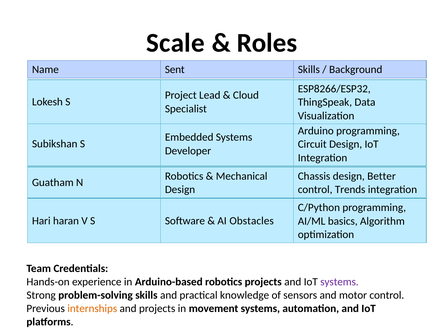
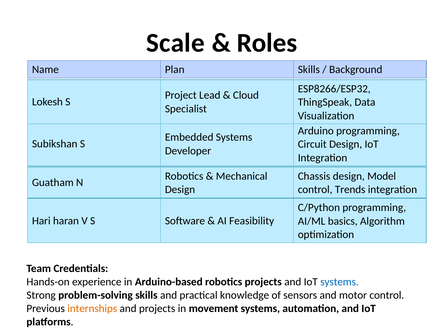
Sent: Sent -> Plan (175, 70)
Better: Better -> Model (382, 176)
Obstacles: Obstacles -> Feasibility (252, 221)
systems colour: purple -> blue (339, 282)
